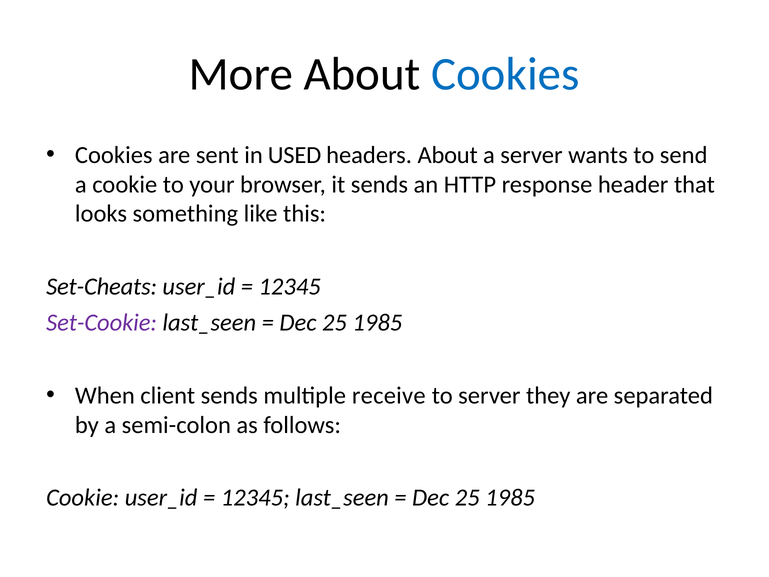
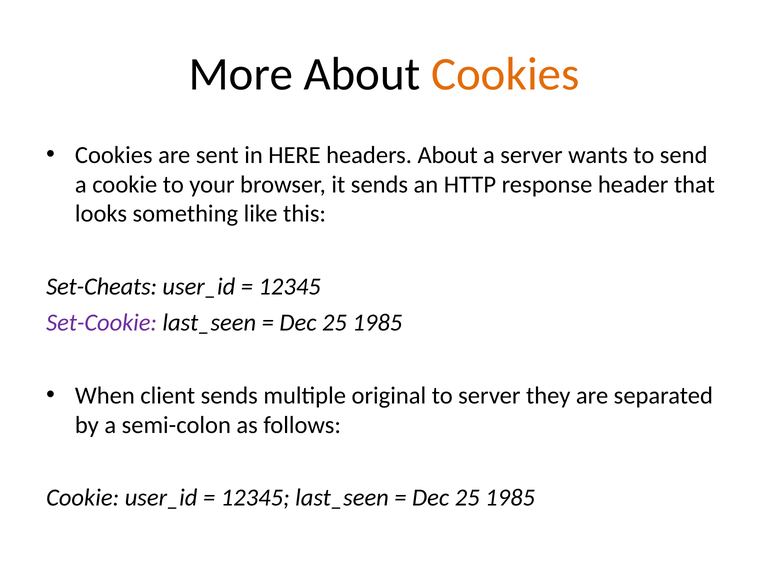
Cookies colour: blue -> orange (505, 74)
USED: USED -> HERE (294, 155)
receive: receive -> original (389, 395)
